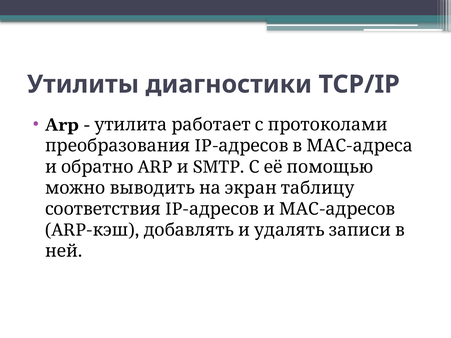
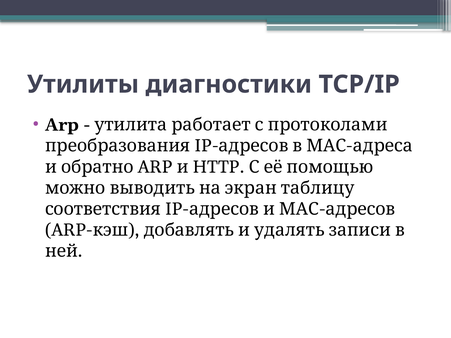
SMTP: SMTP -> HTTP (219, 167)
